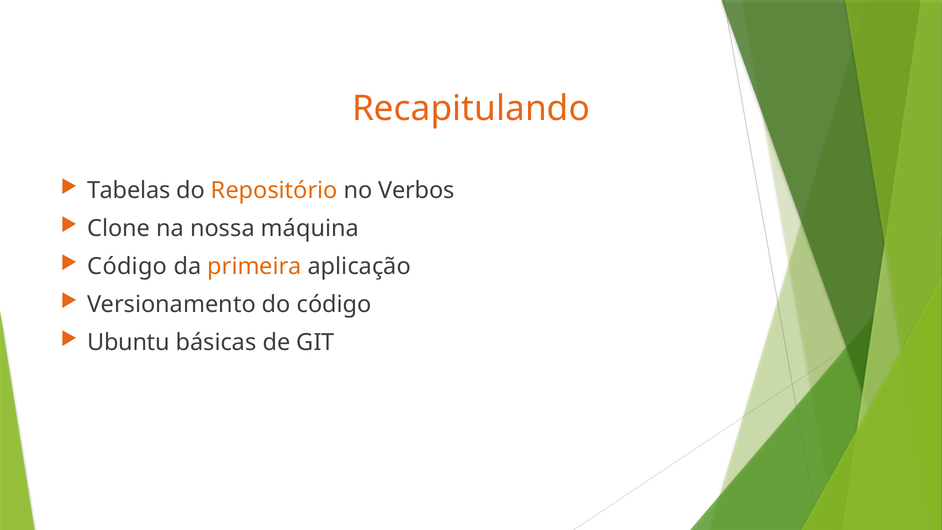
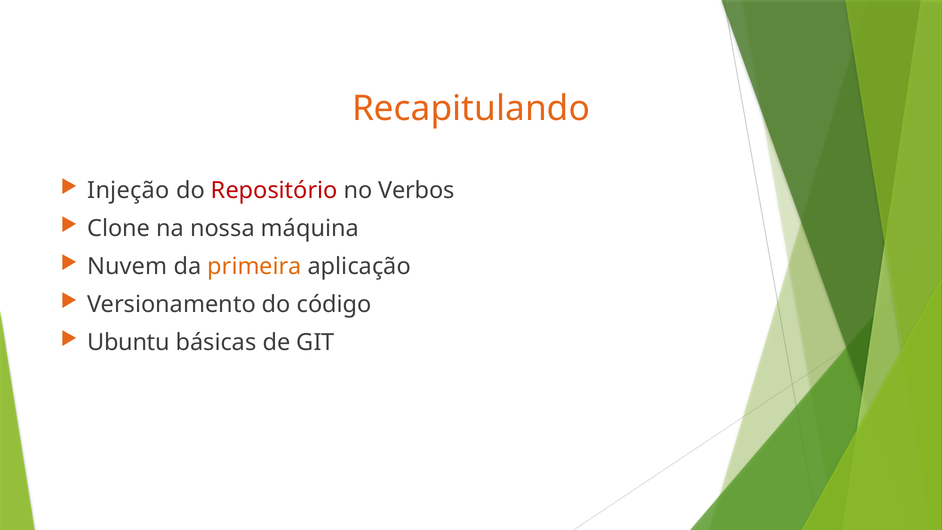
Tabelas: Tabelas -> Injeção (128, 190)
Repositório colour: orange -> red (274, 190)
Código: Código -> Nuvem (127, 266)
